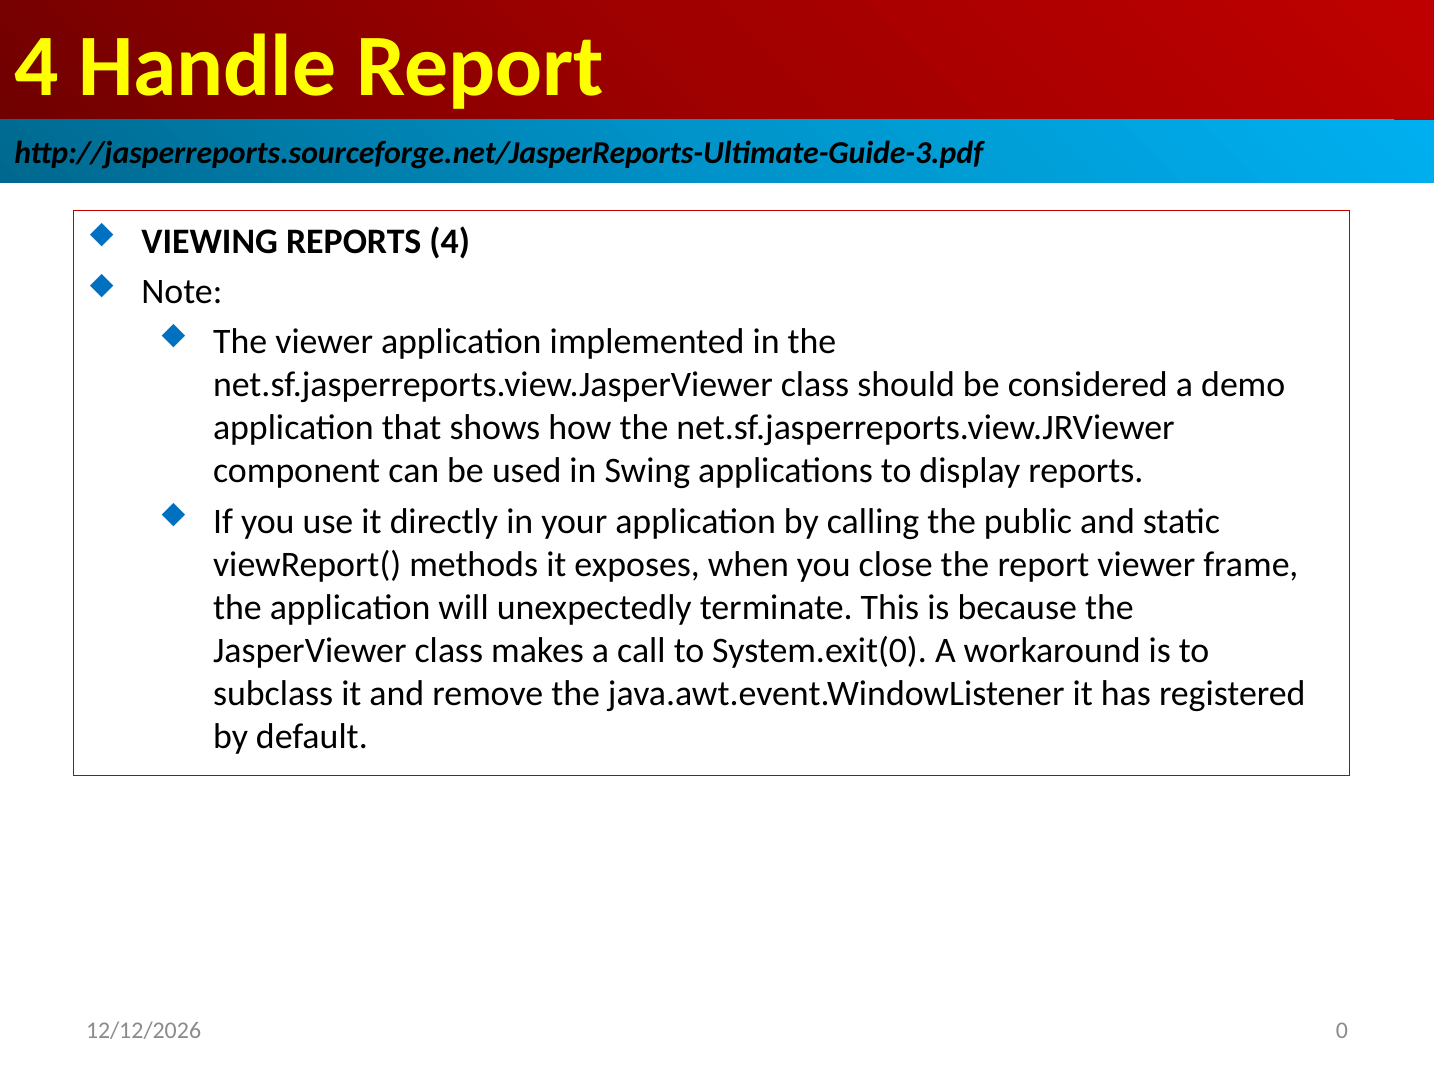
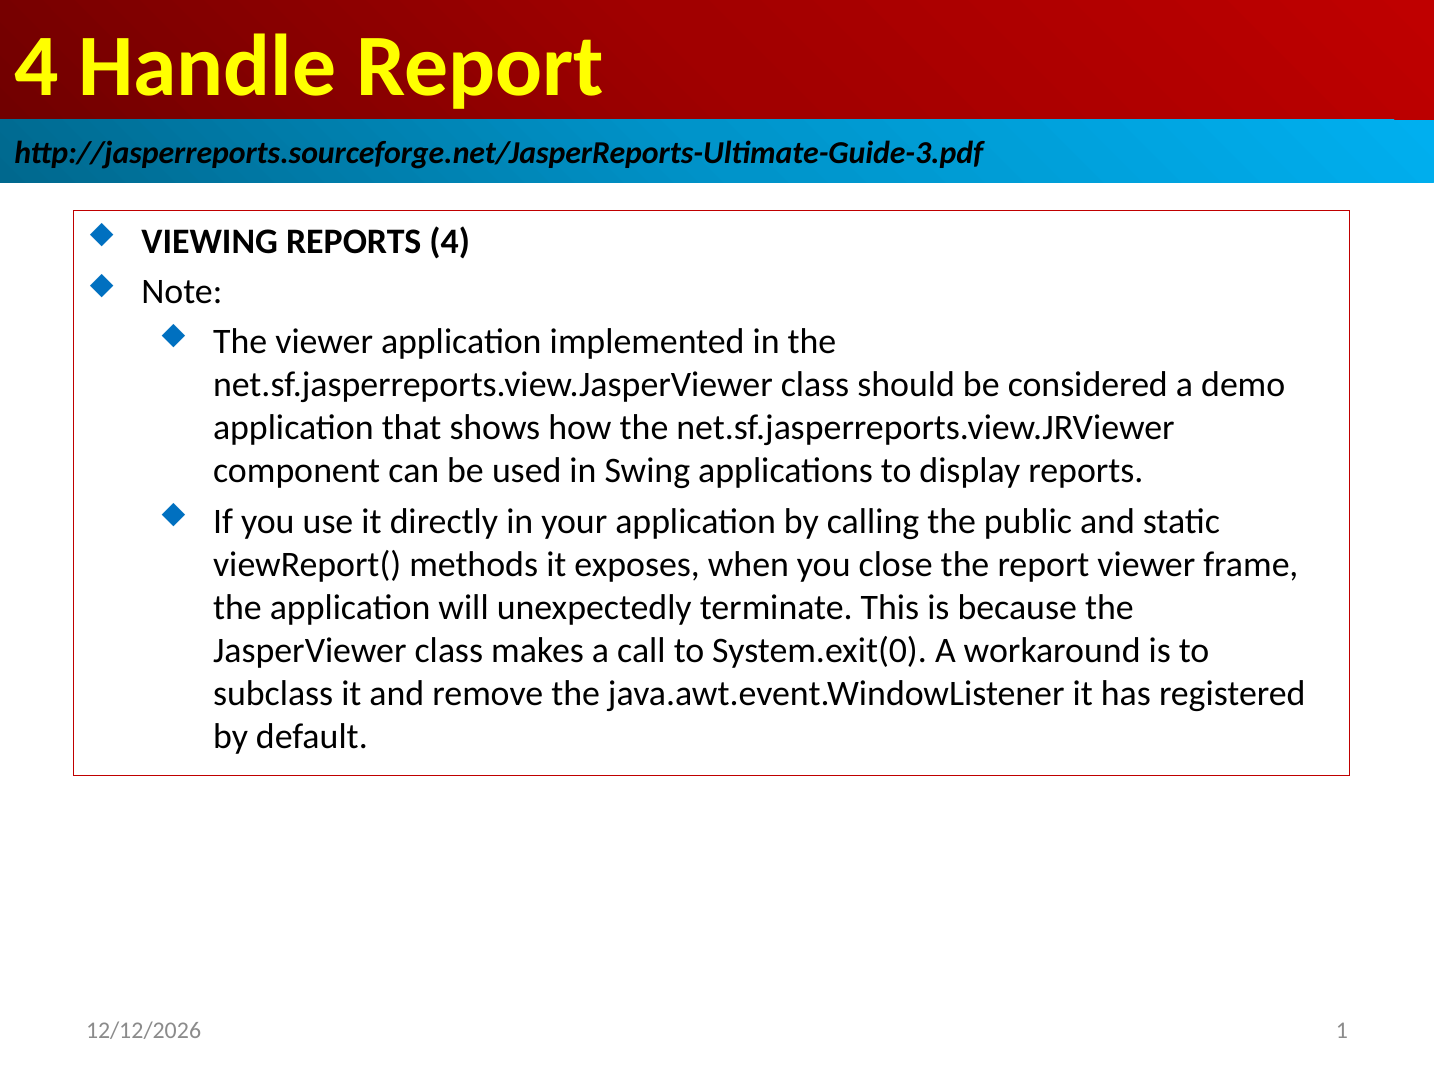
0: 0 -> 1 (1342, 1030)
